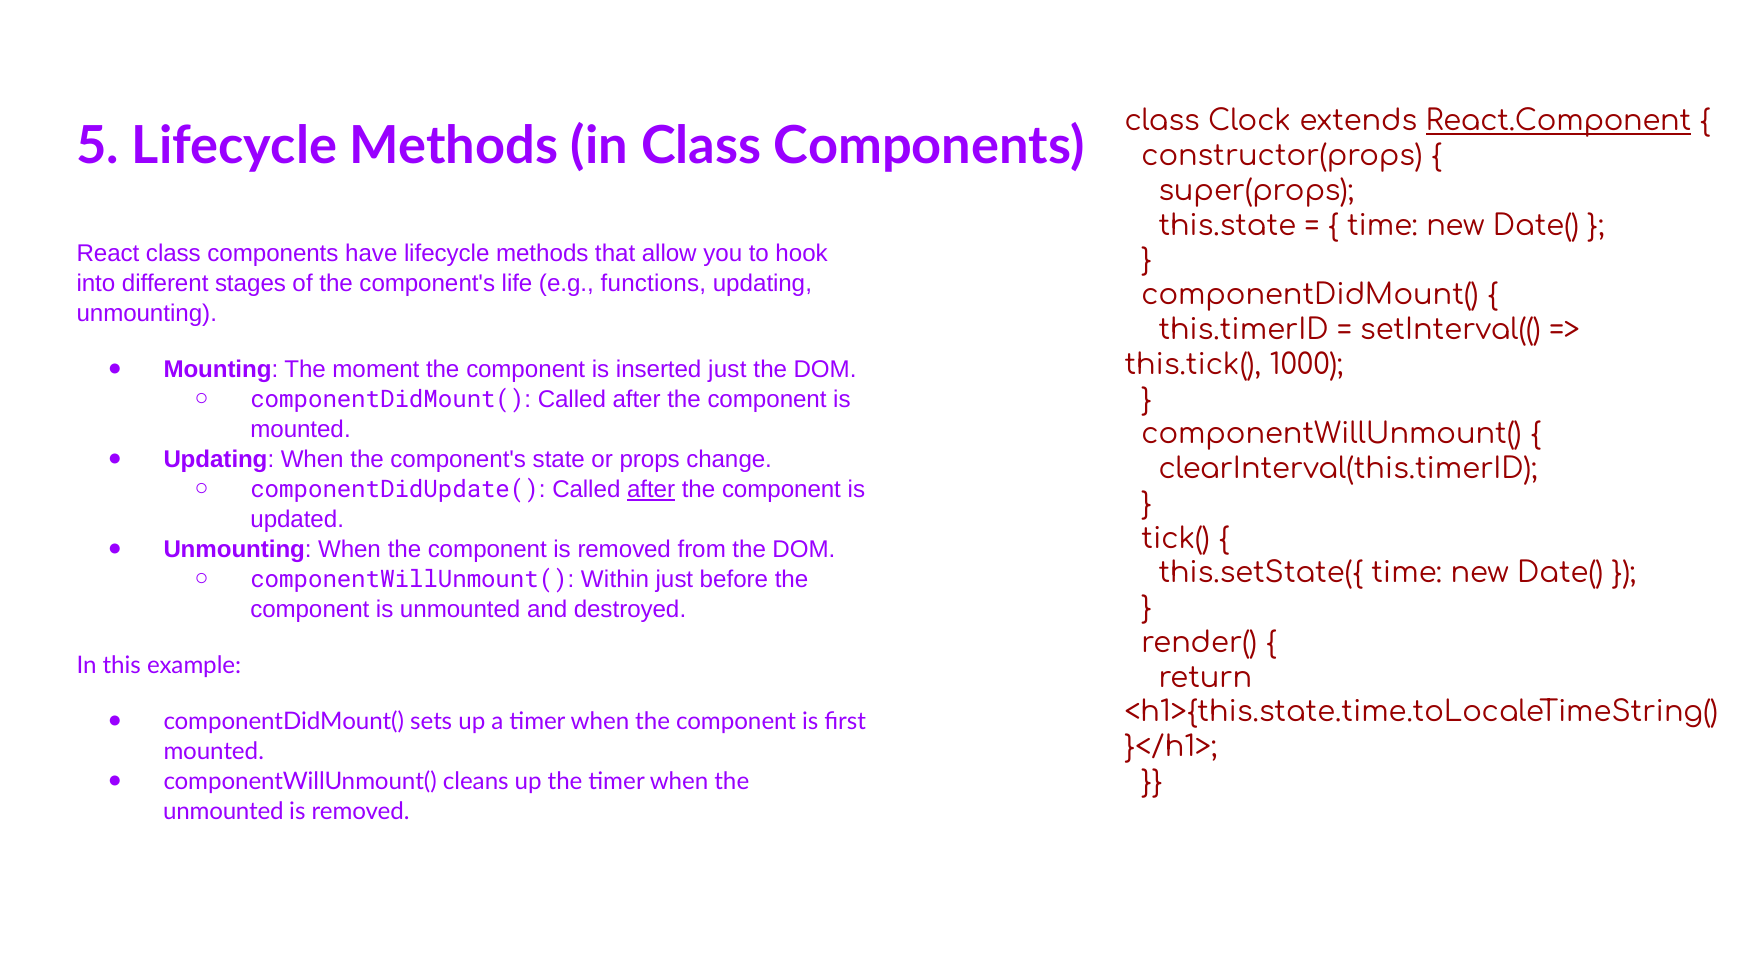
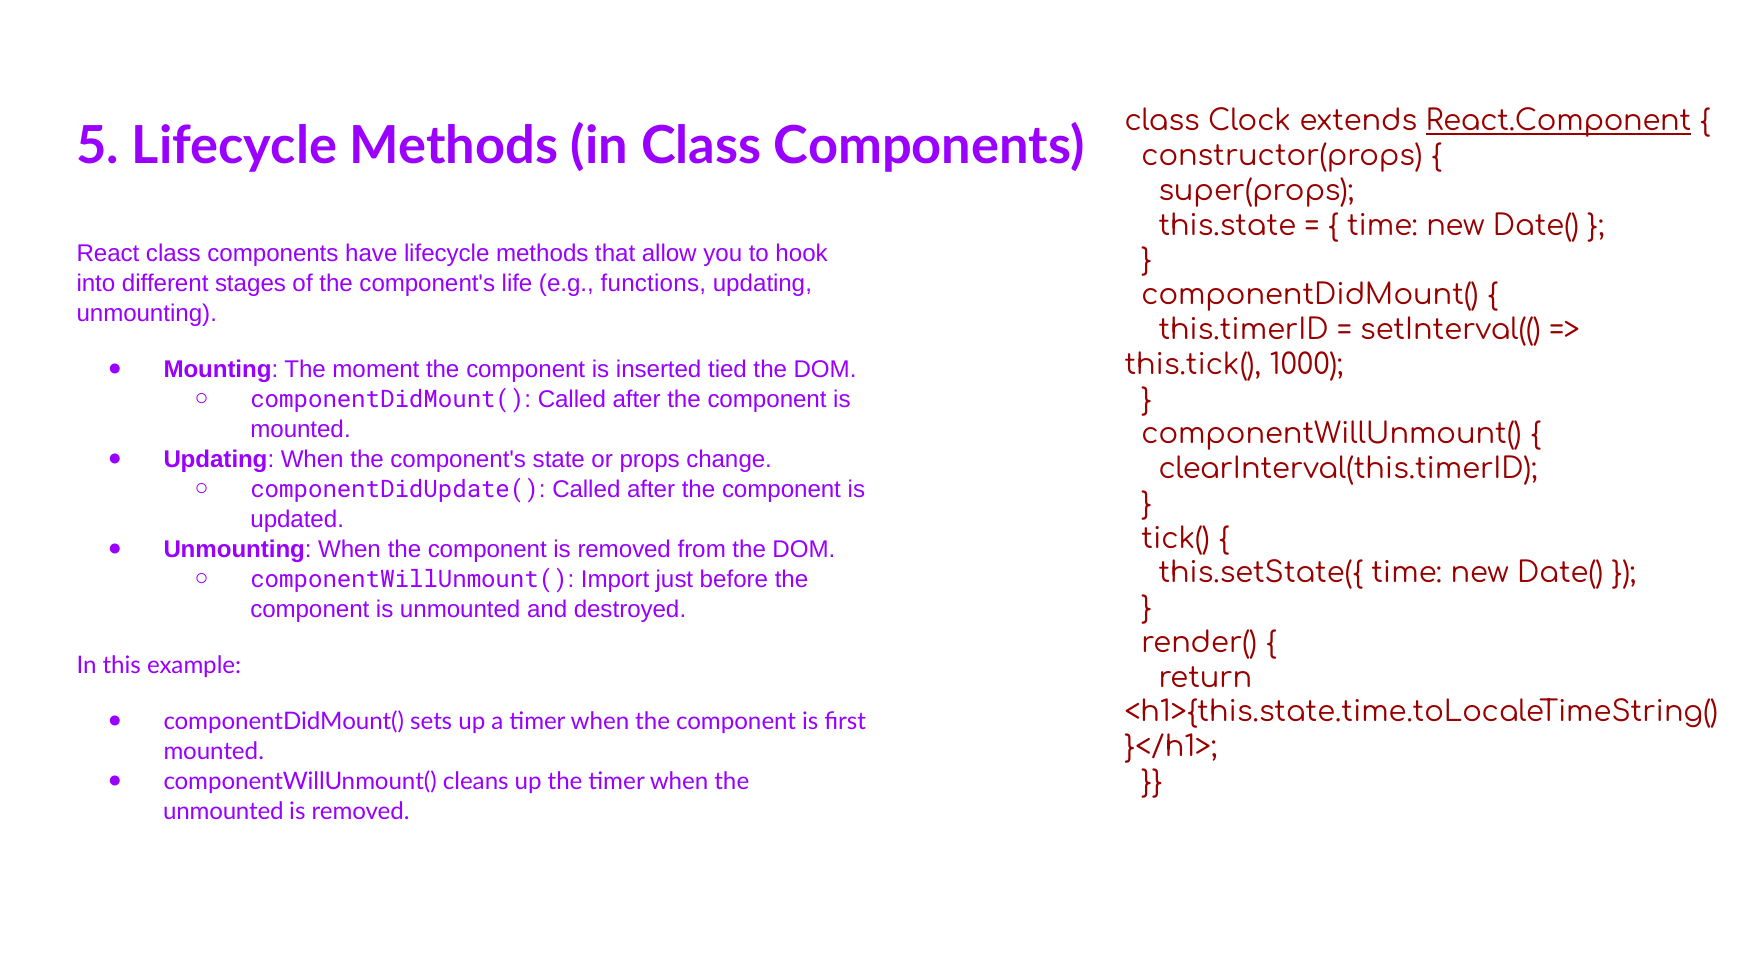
inserted just: just -> tied (728, 369)
after underline: present -> none (651, 489)
Within: Within -> Import (615, 579)
